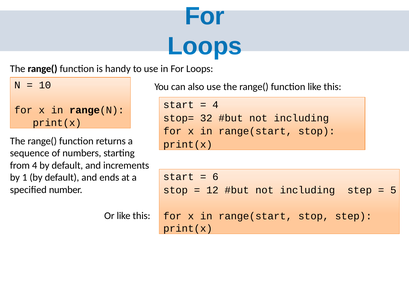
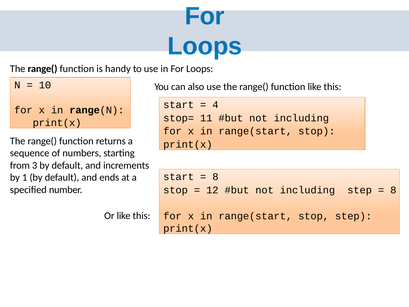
32: 32 -> 11 (206, 118)
from 4: 4 -> 3 (35, 165)
6: 6 -> 8 (215, 177)
5: 5 -> 8 (393, 190)
